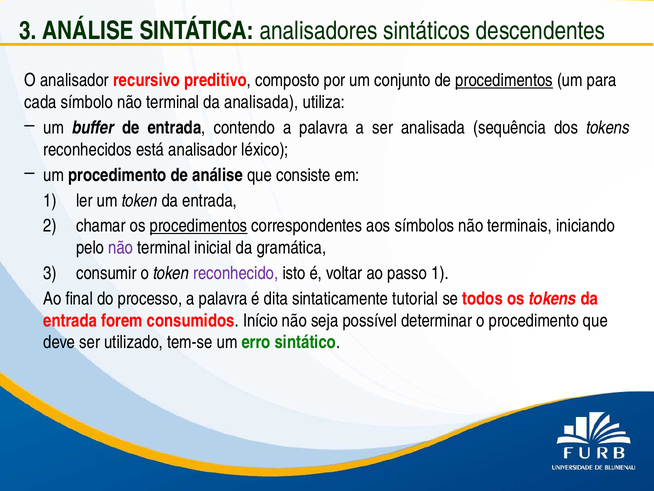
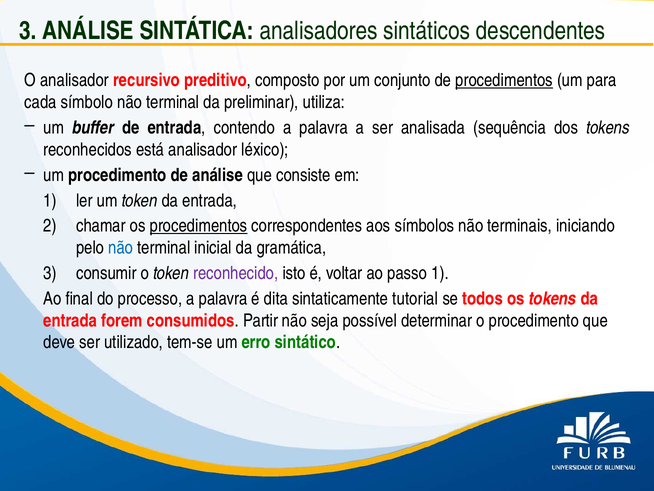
da analisada: analisada -> preliminar (261, 102)
não colour: purple -> blue (121, 248)
Início: Início -> Partir (261, 320)
